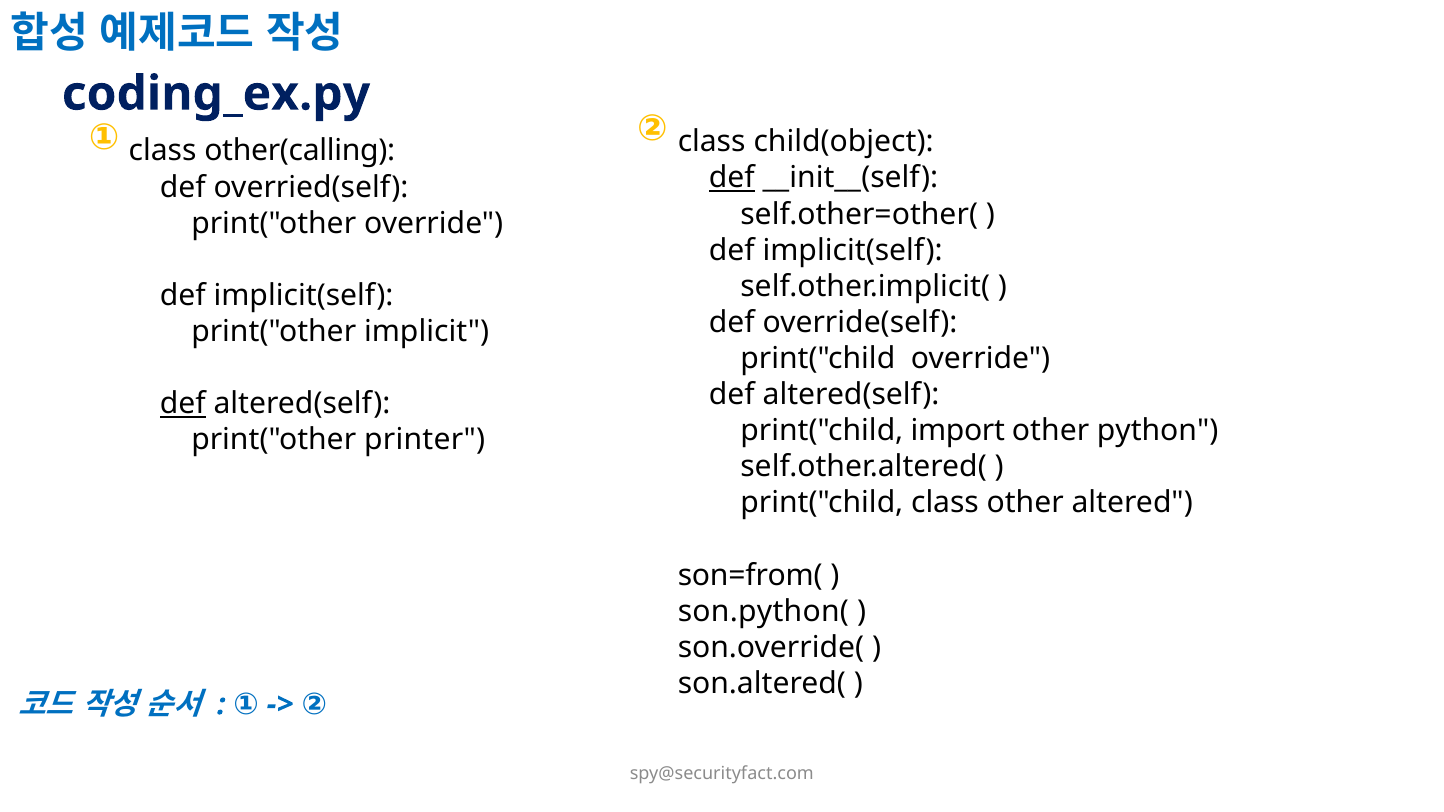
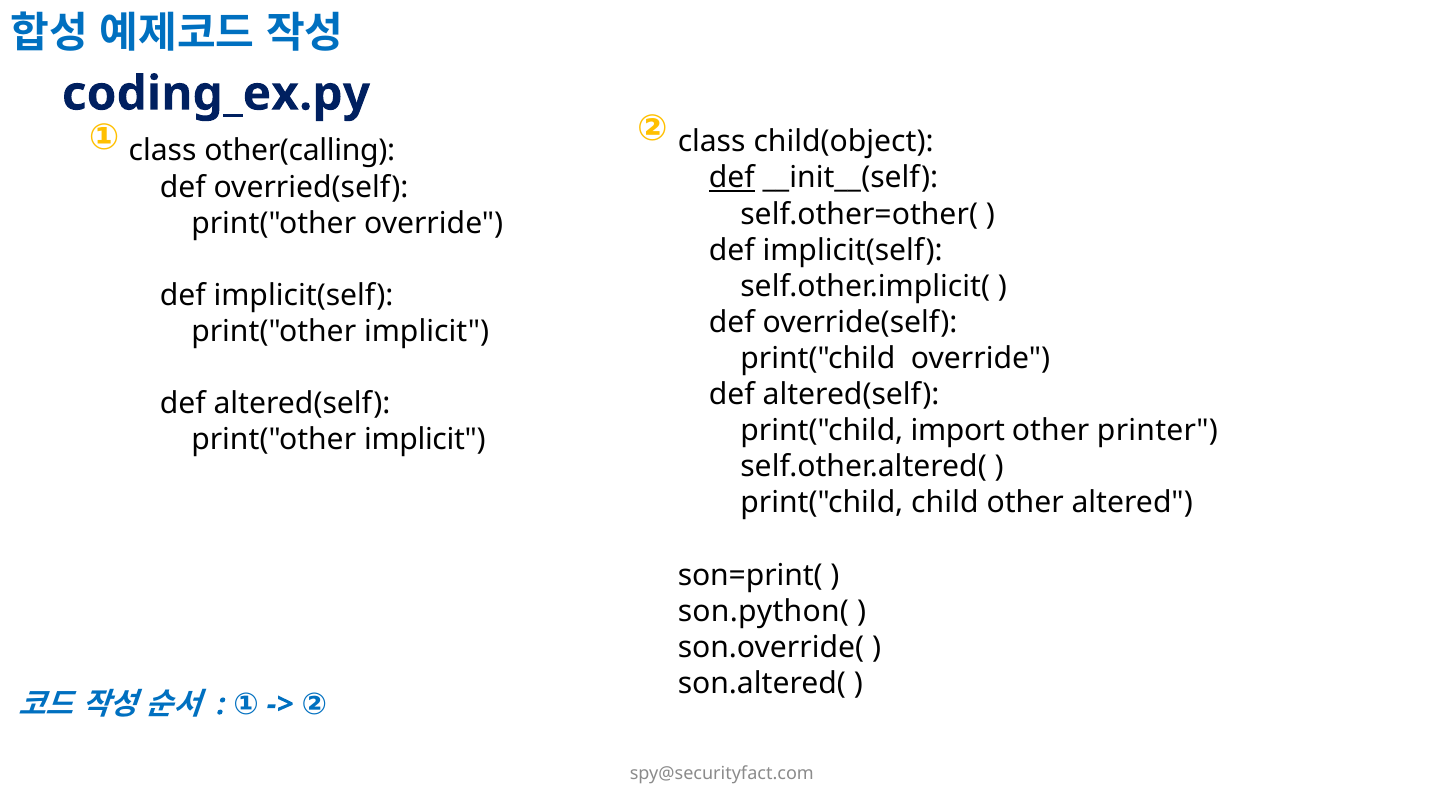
def underline: present -> none (183, 404)
python: python -> printer (1158, 431)
printer: printer -> implicit (425, 440)
print("child class: class -> child (945, 503)
son=from(: son=from( -> son=print( (750, 575)
